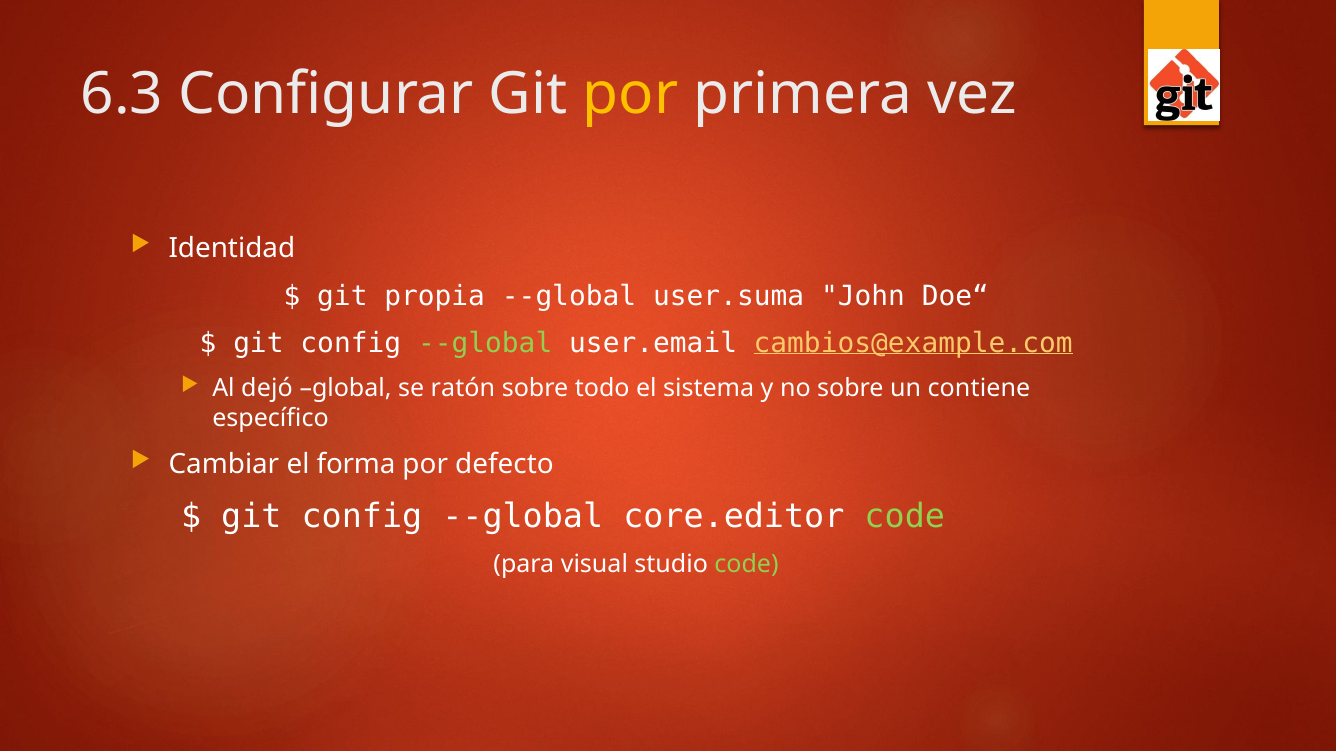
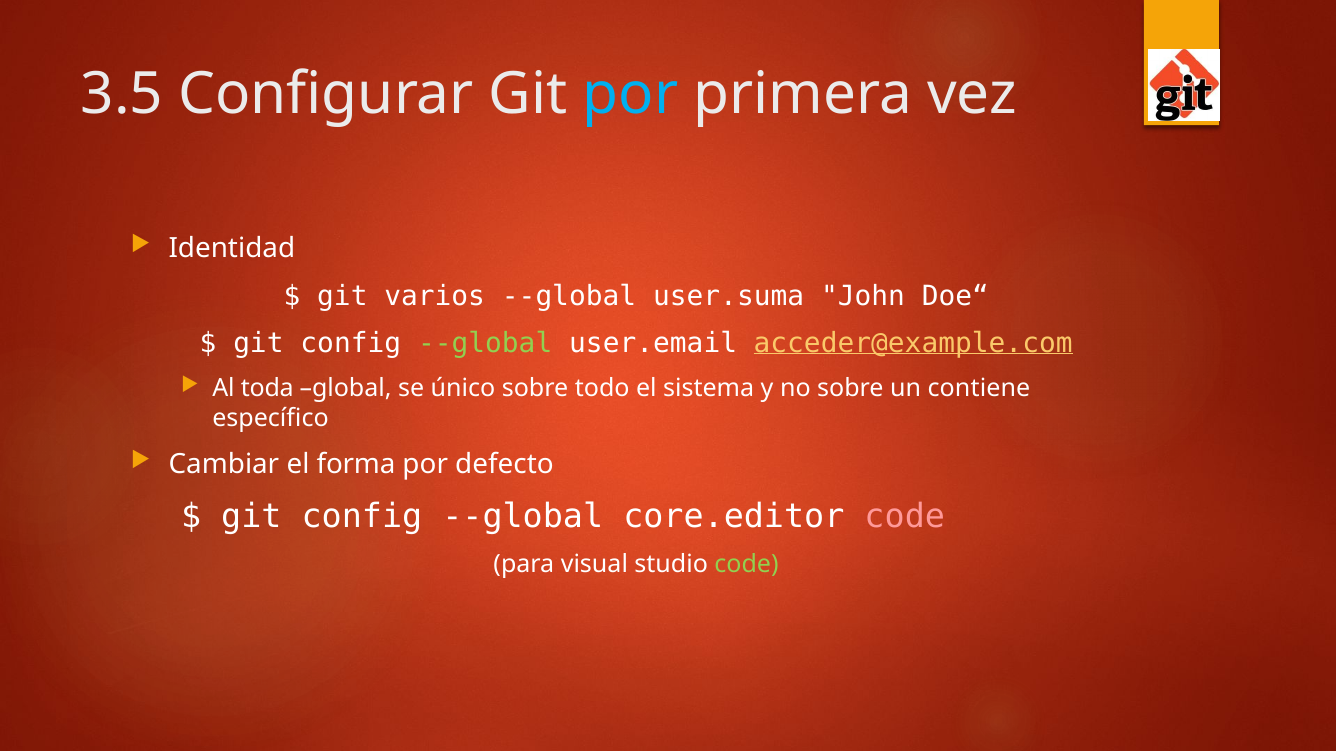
6.3: 6.3 -> 3.5 (122, 94)
por colour: yellow -> light blue (630, 94)
propia: propia -> varios (435, 296)
cambios@example.com: cambios@example.com -> acceder@example.com (913, 343)
dejó: dejó -> toda (267, 388)
ratón: ratón -> único (463, 388)
code colour: light green -> pink (905, 516)
